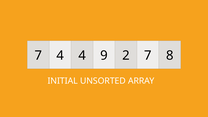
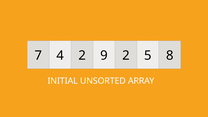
4 4: 4 -> 2 (82, 56)
2 7: 7 -> 5 (148, 56)
